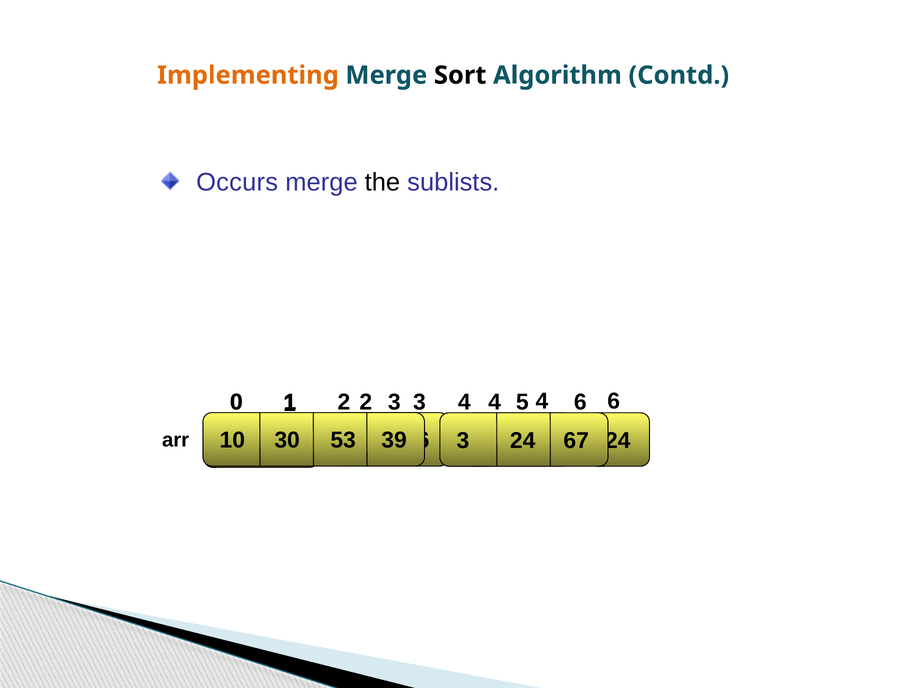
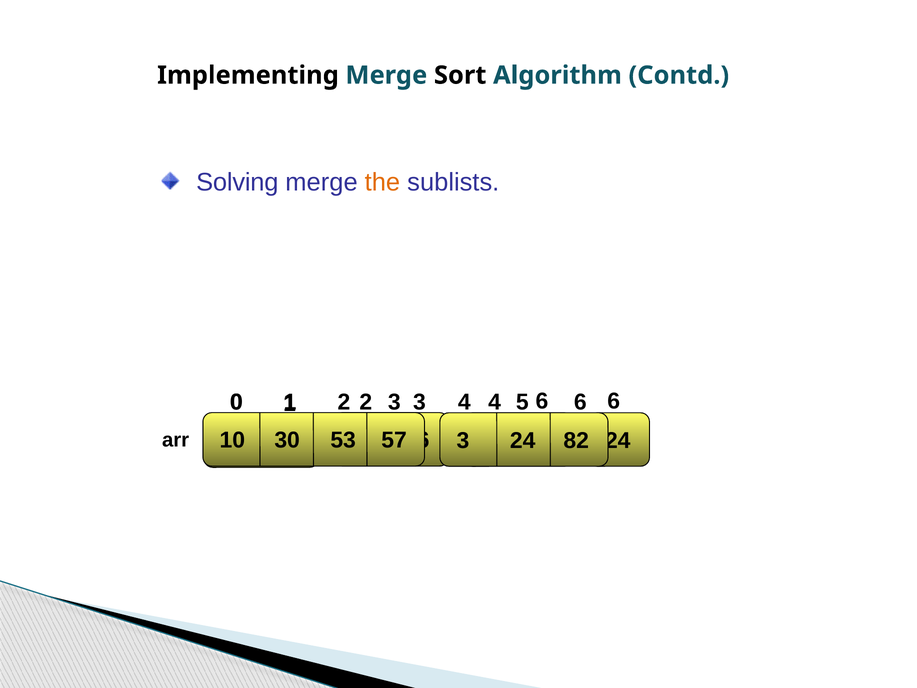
Implementing colour: orange -> black (248, 75)
Occurs: Occurs -> Solving (237, 182)
the colour: black -> orange (382, 182)
4: 4 -> 6 (542, 401)
53 39: 39 -> 57 (394, 440)
67: 67 -> 82 (576, 440)
